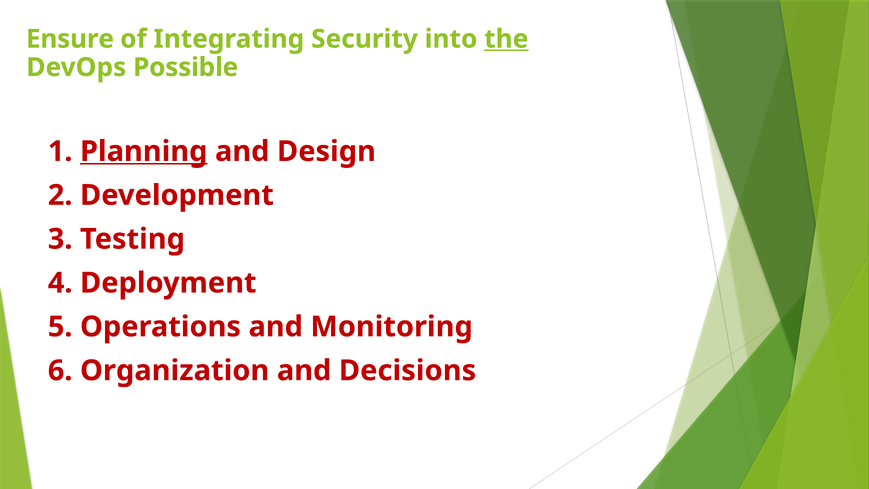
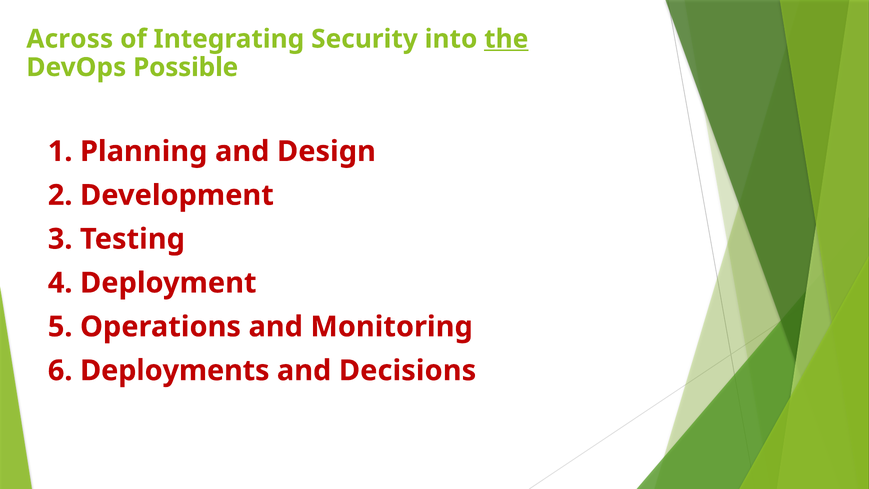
Ensure: Ensure -> Across (70, 39)
Planning underline: present -> none (144, 151)
Organization: Organization -> Deployments (175, 370)
